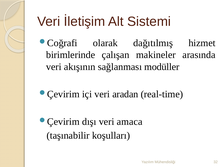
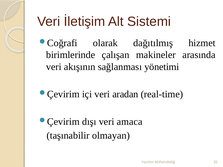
modüller: modüller -> yönetimi (162, 67)
koşulları: koşulları -> olmayan (111, 136)
